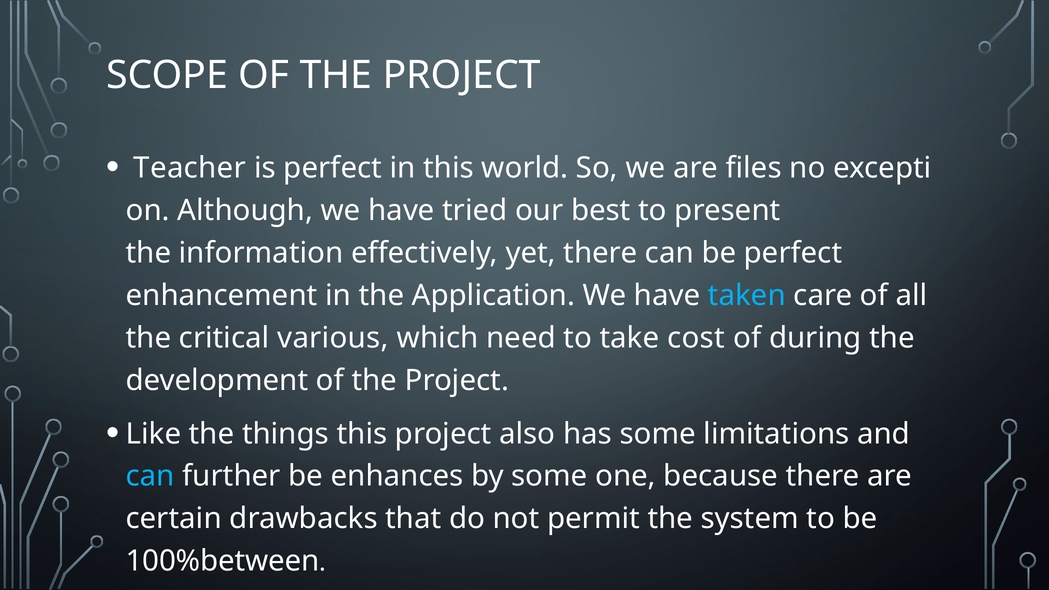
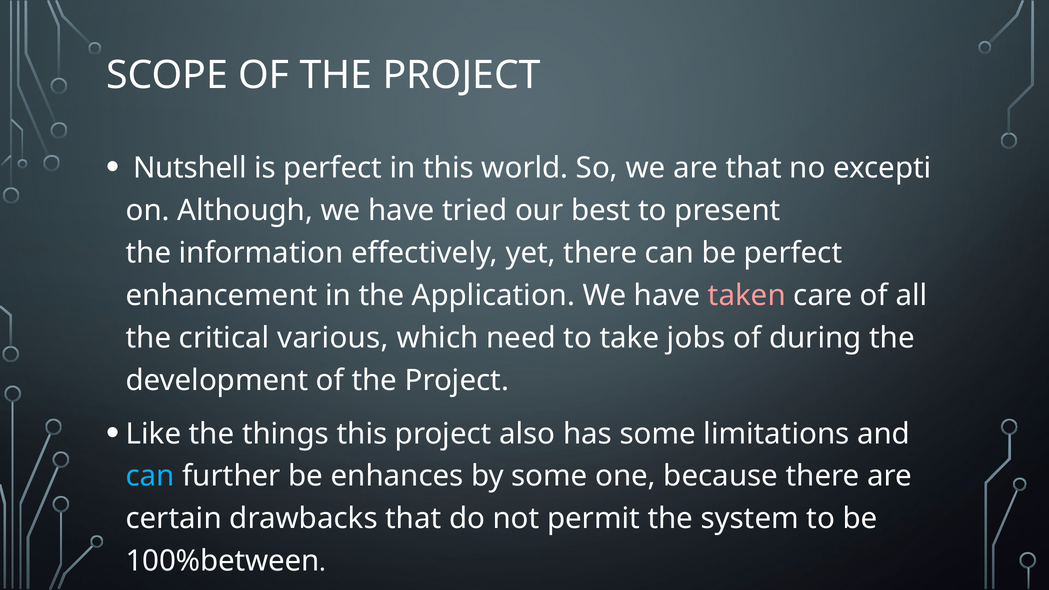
Teacher: Teacher -> Nutshell (190, 168)
are files: files -> that (754, 168)
taken colour: light blue -> pink (747, 295)
cost: cost -> jobs (696, 338)
